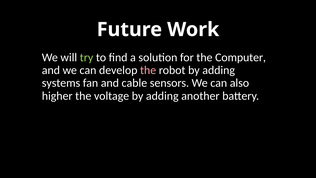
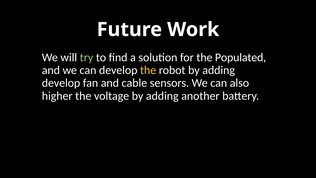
Computer: Computer -> Populated (241, 57)
the colour: pink -> yellow (148, 70)
systems: systems -> develop (61, 83)
